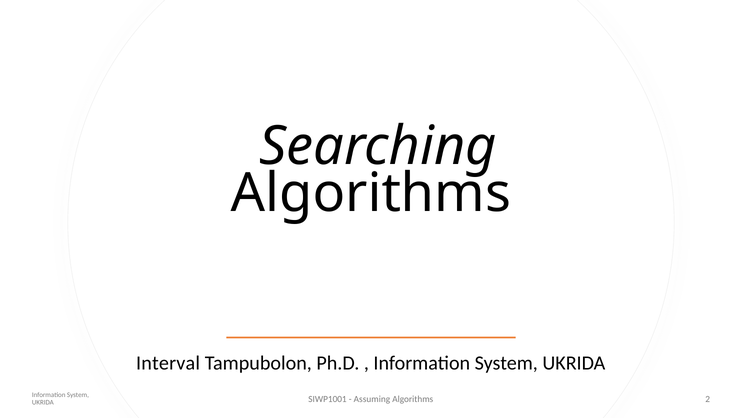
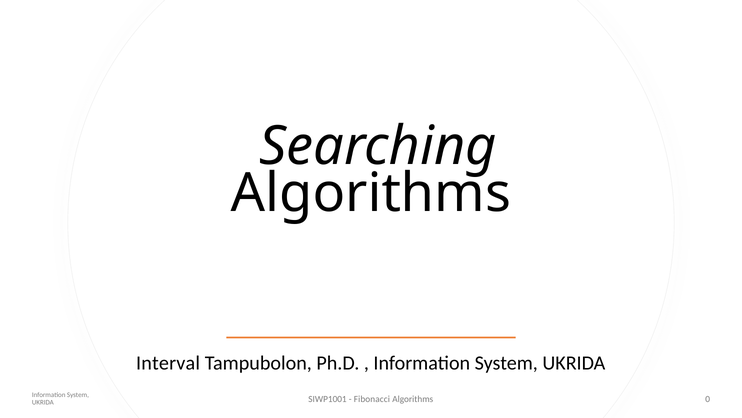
Assuming: Assuming -> Fibonacci (372, 399)
2: 2 -> 0 (708, 398)
